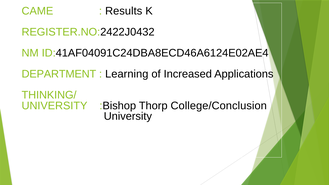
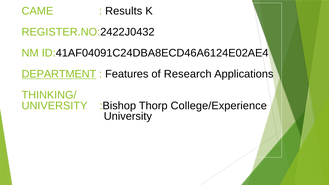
DEPARTMENT underline: none -> present (59, 74)
Learning: Learning -> Features (127, 74)
Increased: Increased -> Research (188, 74)
College/Conclusion: College/Conclusion -> College/Experience (219, 106)
